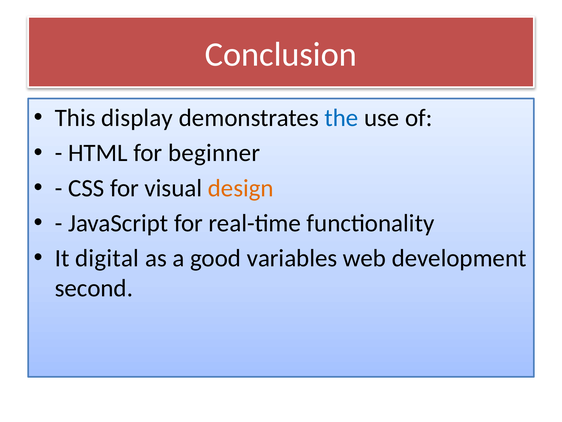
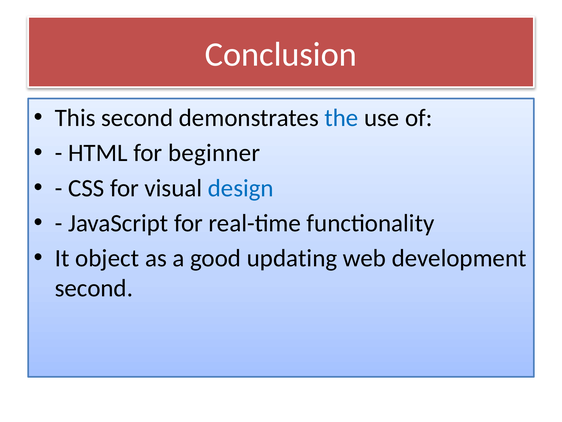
This display: display -> second (137, 118)
design colour: orange -> blue (241, 188)
digital: digital -> object (107, 258)
variables: variables -> updating (292, 258)
